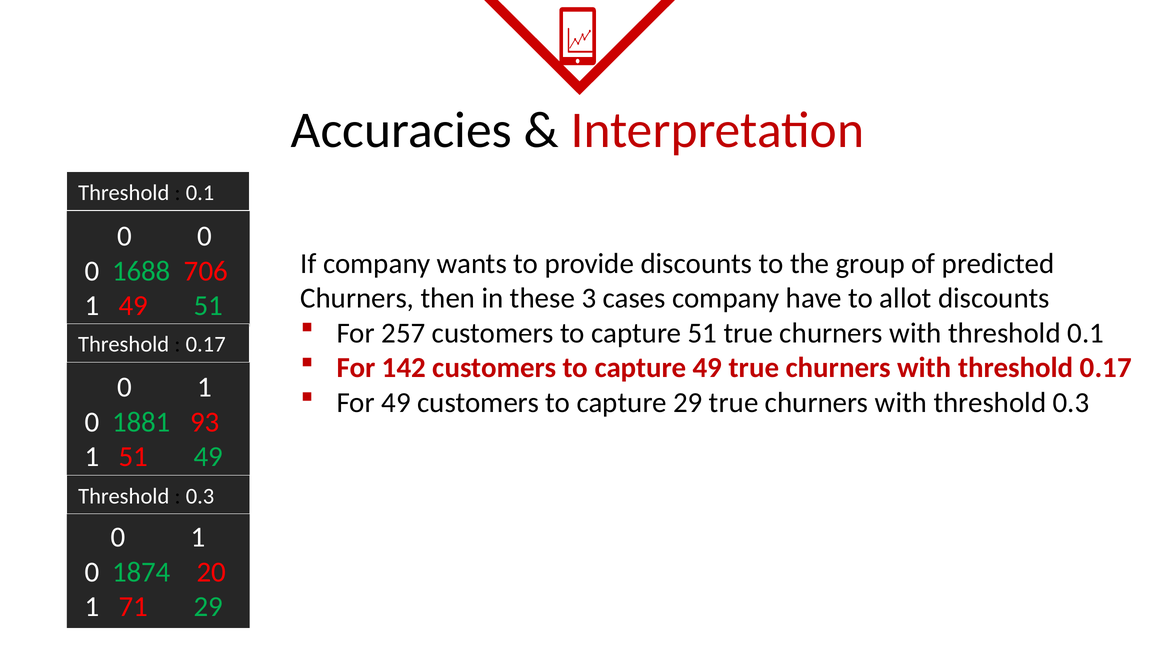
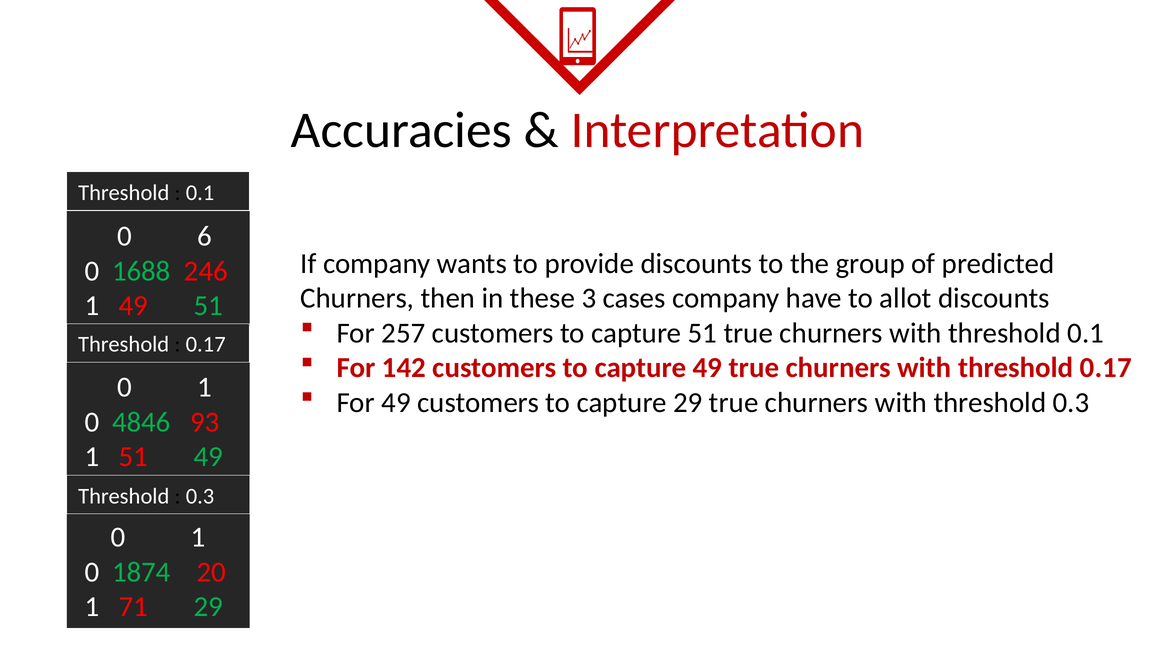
0: 0 -> 6 (204, 236)
706: 706 -> 246 (206, 271)
1881: 1881 -> 4846 (141, 422)
